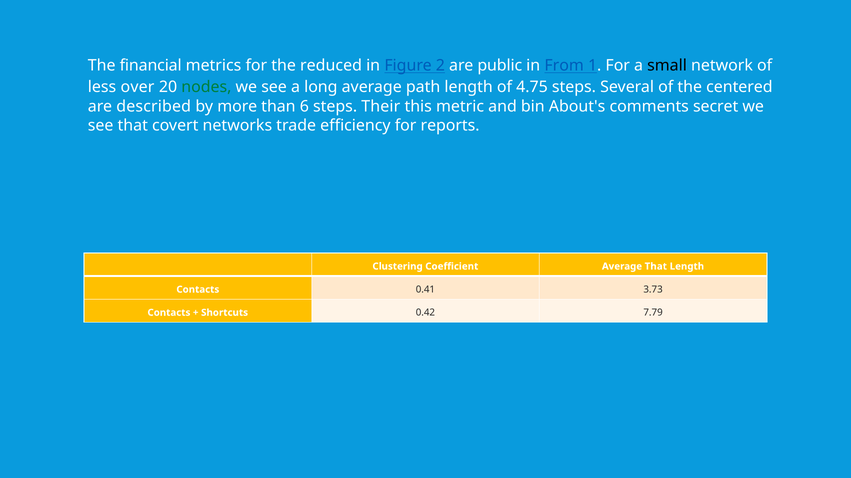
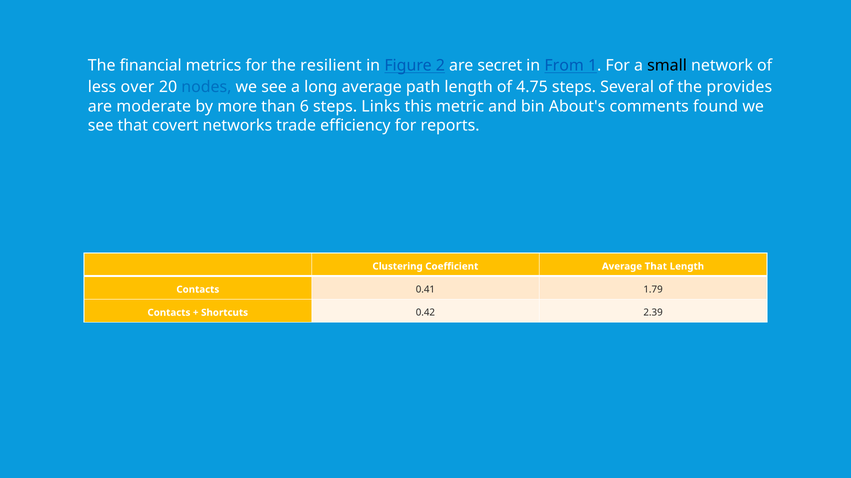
reduced: reduced -> resilient (331, 66)
public: public -> secret (500, 66)
nodes colour: green -> blue (206, 87)
centered: centered -> provides (739, 87)
described: described -> moderate (154, 106)
Their: Their -> Links (381, 106)
secret: secret -> found (716, 106)
3.73: 3.73 -> 1.79 (653, 290)
7.79: 7.79 -> 2.39 (653, 313)
